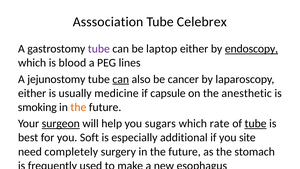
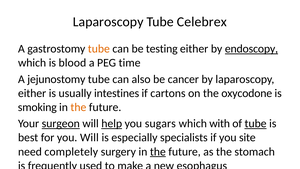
Asssociation: Asssociation -> Laparoscopy (108, 22)
tube colour: purple -> orange (99, 49)
laptop: laptop -> testing (162, 49)
lines: lines -> time (130, 63)
can underline: present -> none (121, 79)
medicine: medicine -> intestines (117, 93)
capsule: capsule -> cartons (168, 93)
anesthetic: anesthetic -> oxycodone (247, 93)
help underline: none -> present (112, 123)
rate: rate -> with (220, 123)
you Soft: Soft -> Will (89, 137)
additional: additional -> specialists (184, 137)
the underline: none -> present (158, 151)
